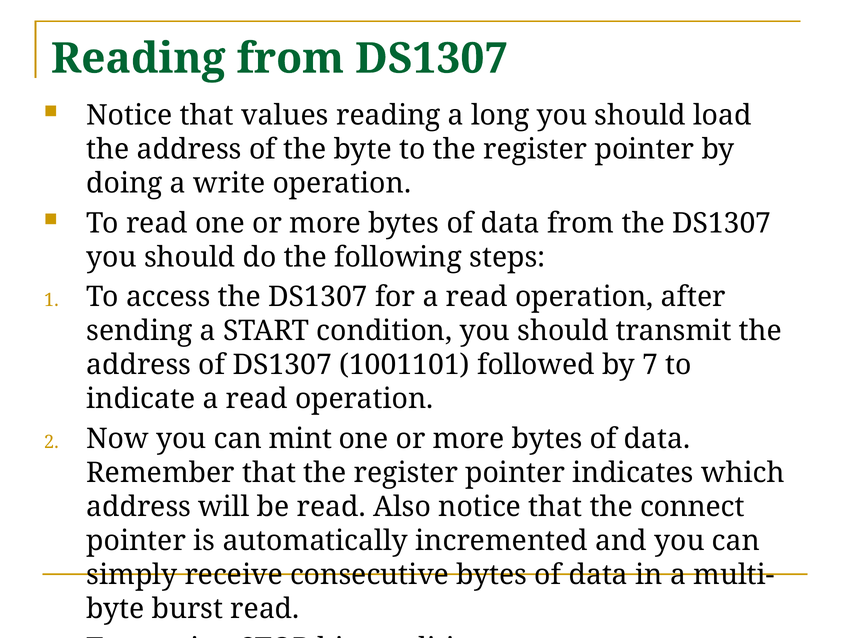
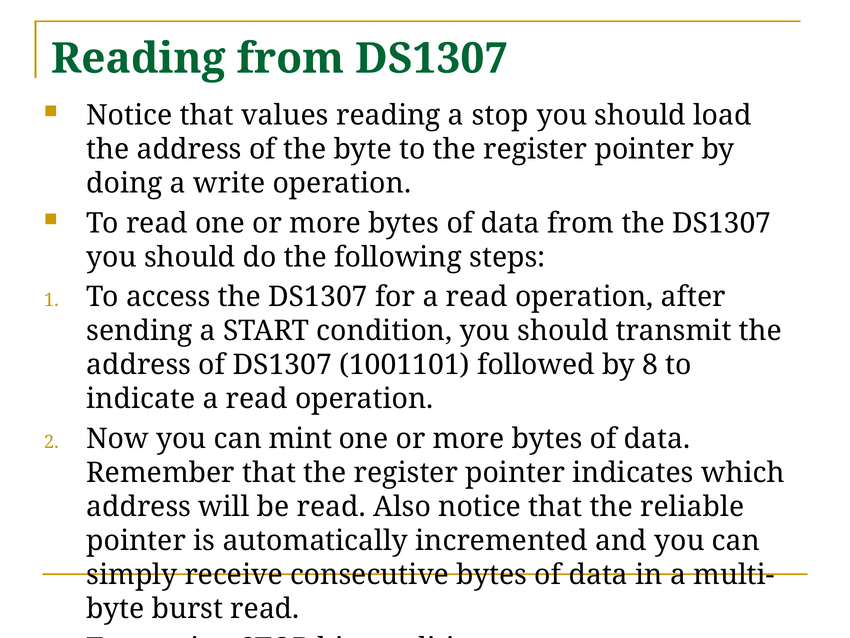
reading a long: long -> stop (500, 115)
7: 7 -> 8 (650, 365)
connect: connect -> reliable (692, 506)
